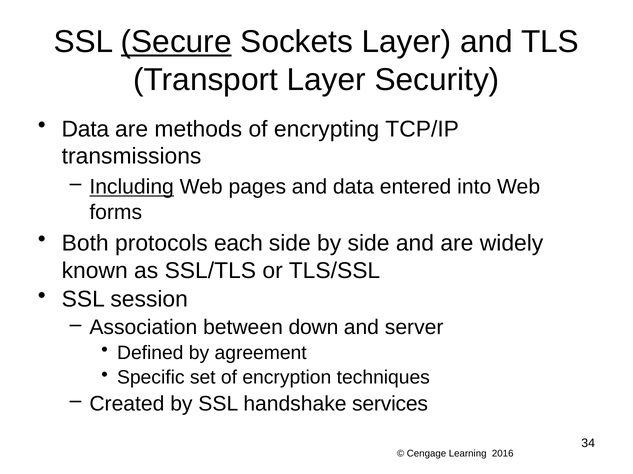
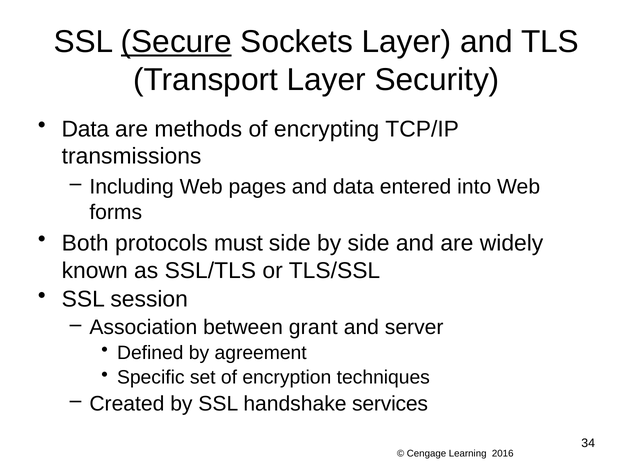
Including underline: present -> none (132, 187)
each: each -> must (238, 243)
down: down -> grant (313, 328)
